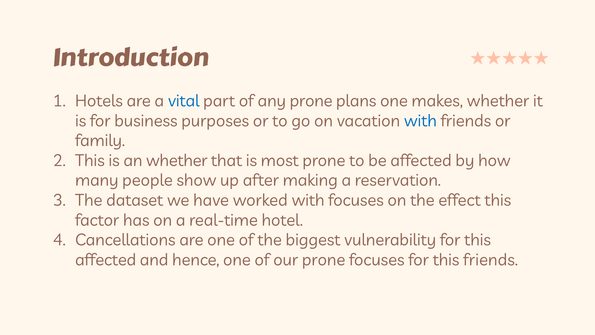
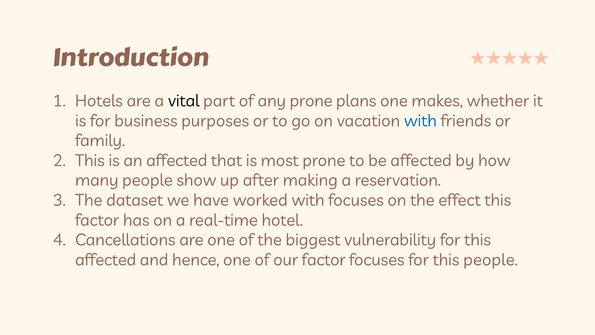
vital colour: blue -> black (184, 101)
an whether: whether -> affected (177, 161)
our prone: prone -> factor (324, 260)
this friends: friends -> people (491, 260)
